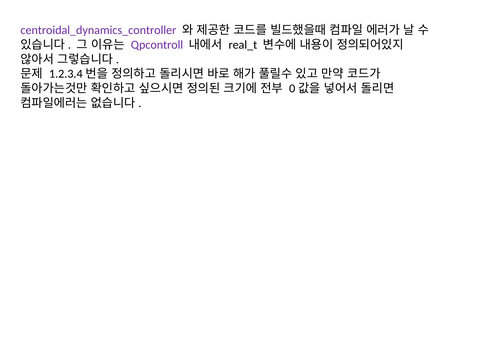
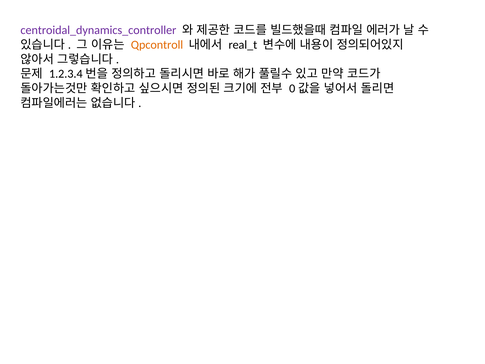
Qpcontroll colour: purple -> orange (157, 45)
